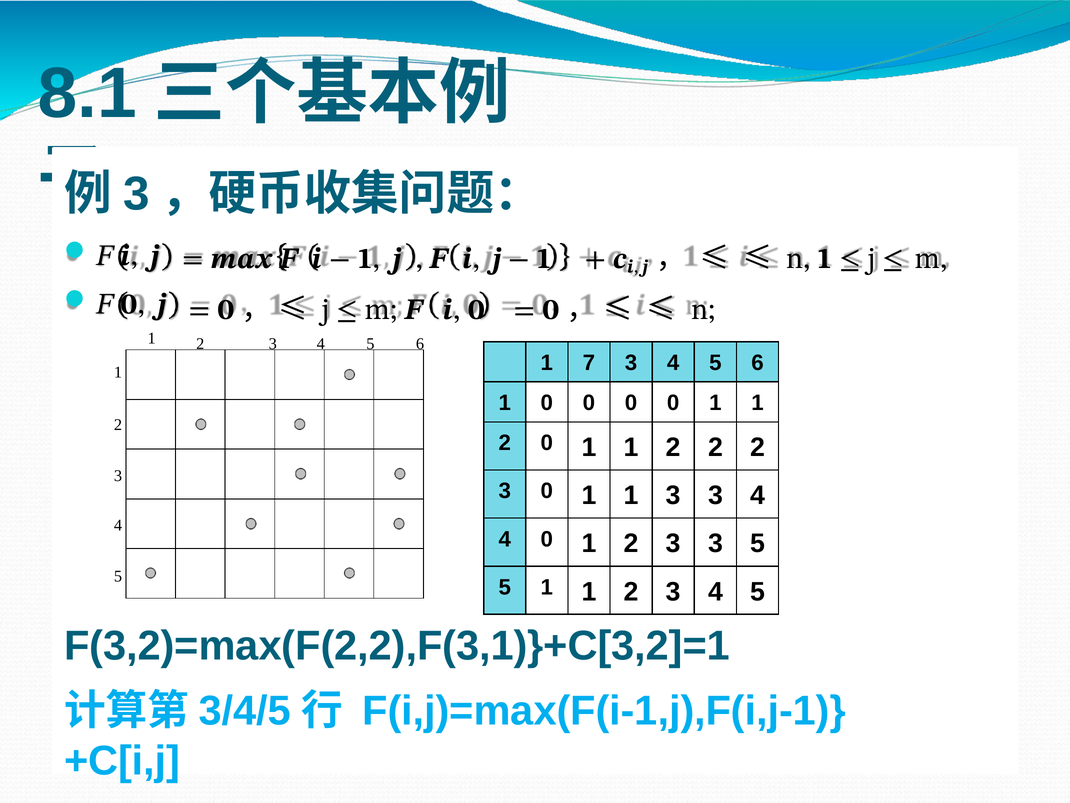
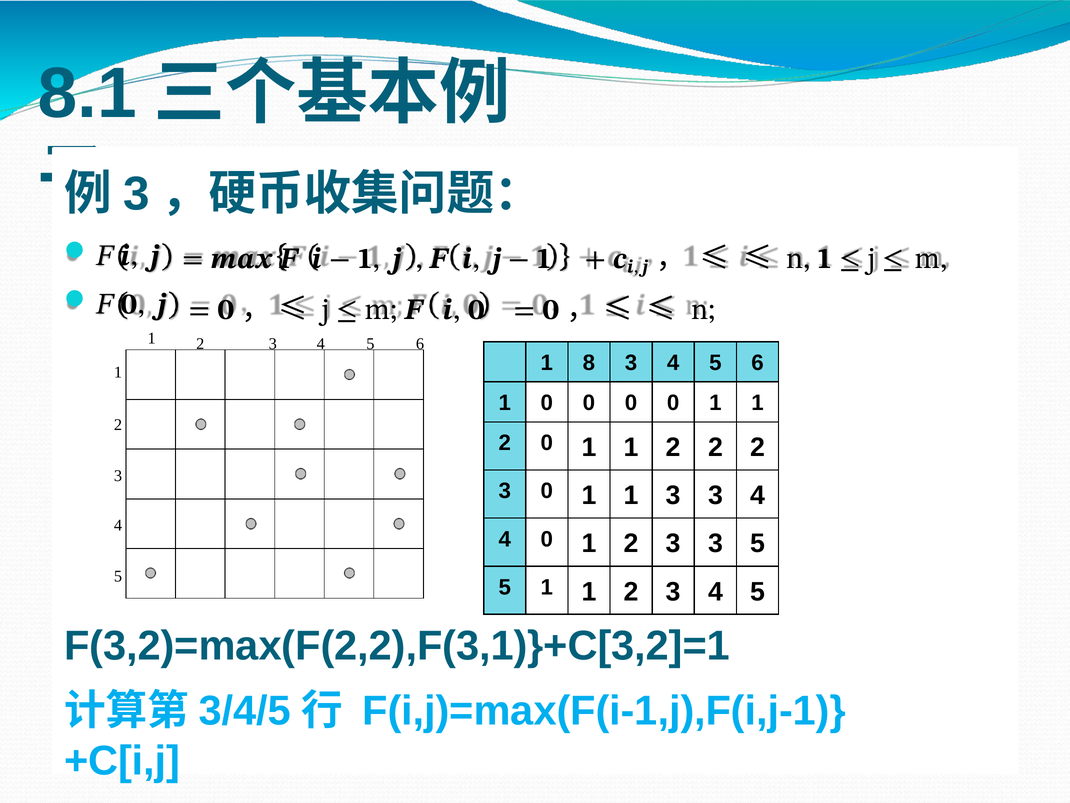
7: 7 -> 8 (589, 363)
